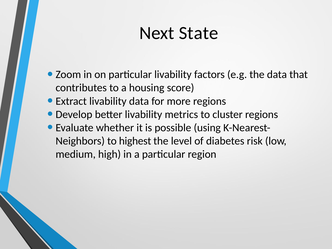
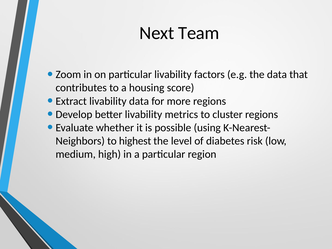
State: State -> Team (199, 33)
